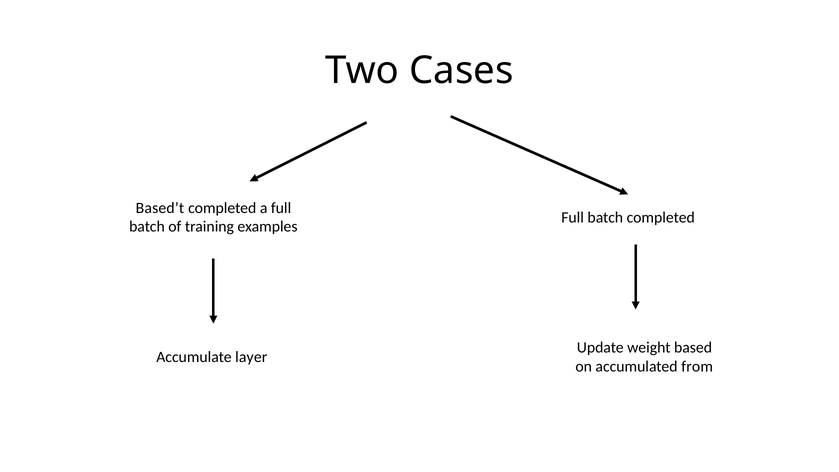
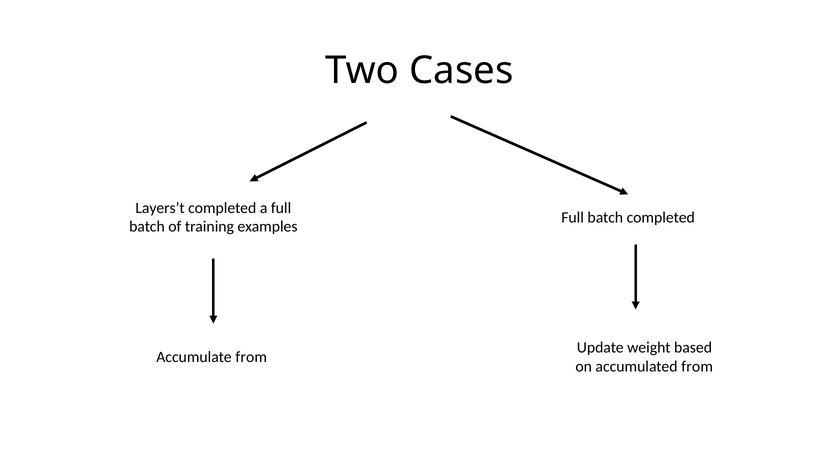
Based’t: Based’t -> Layers’t (160, 208)
Accumulate layer: layer -> from (251, 357)
